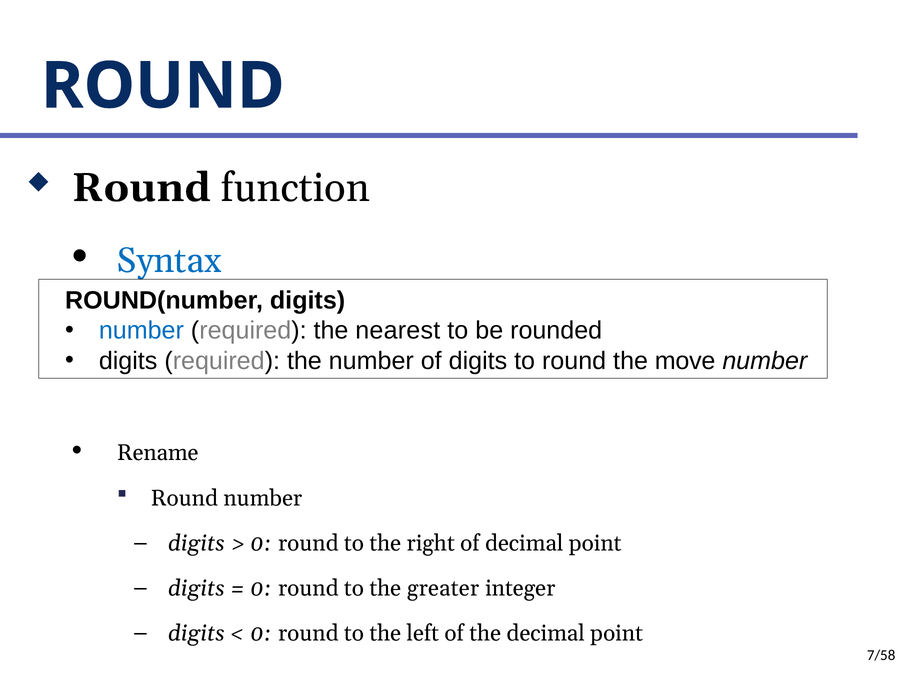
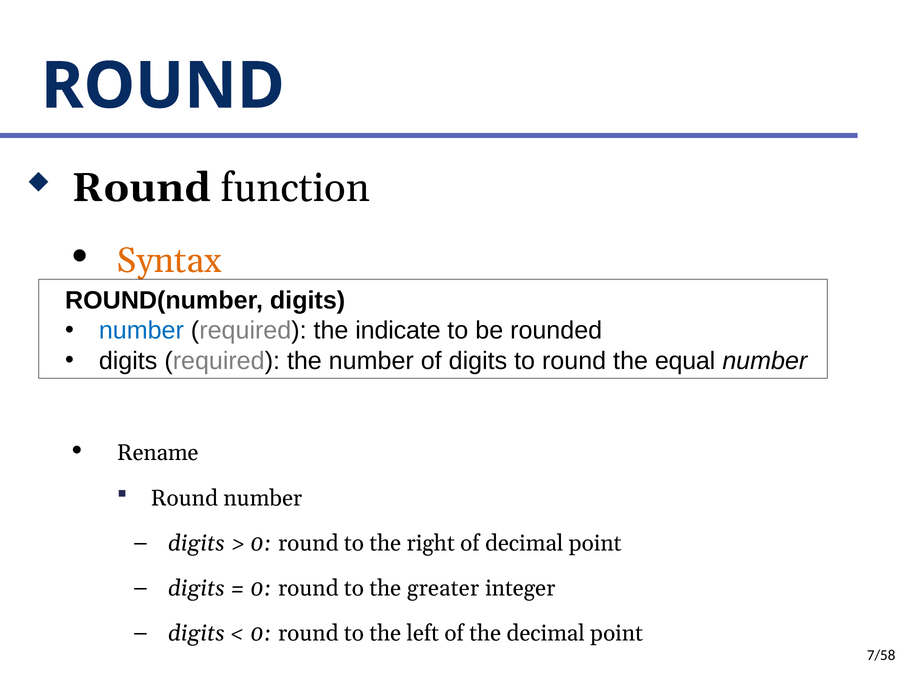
Syntax colour: blue -> orange (169, 261)
nearest: nearest -> indicate (398, 330)
move: move -> equal (685, 360)
